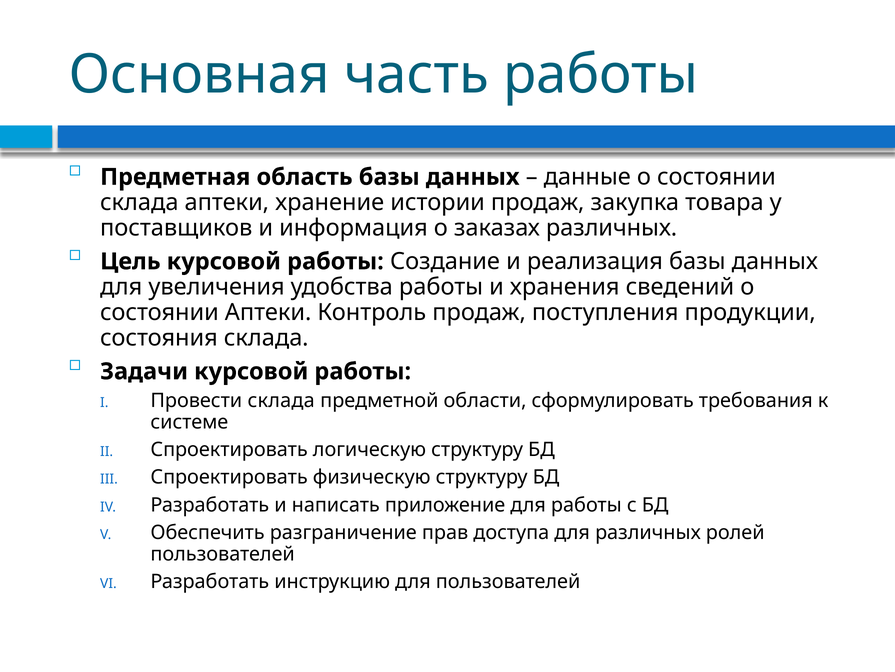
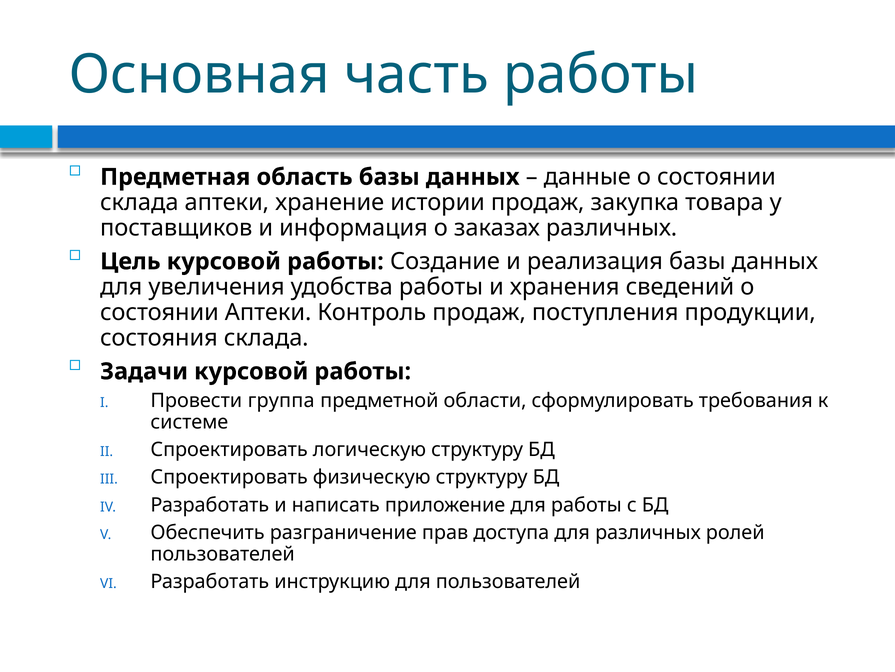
Провести склада: склада -> группа (281, 400)
